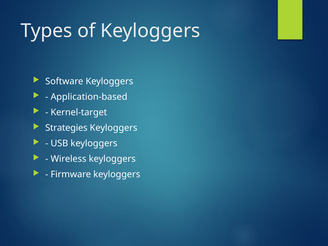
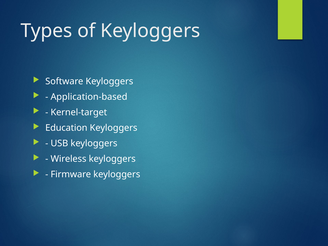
Strategies: Strategies -> Education (66, 128)
